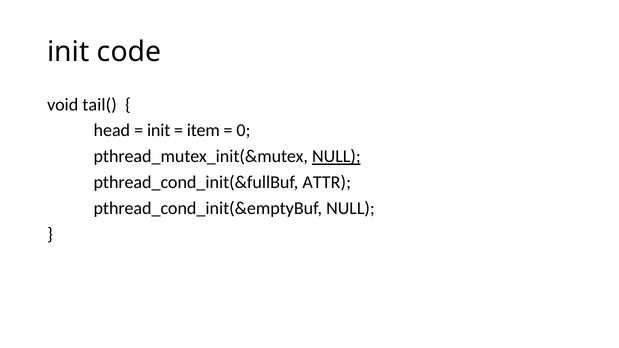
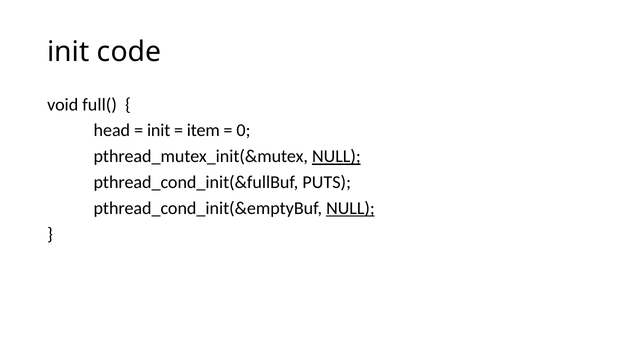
tail(: tail( -> full( (100, 105)
ATTR: ATTR -> PUTS (327, 183)
NULL underline: none -> present (350, 208)
